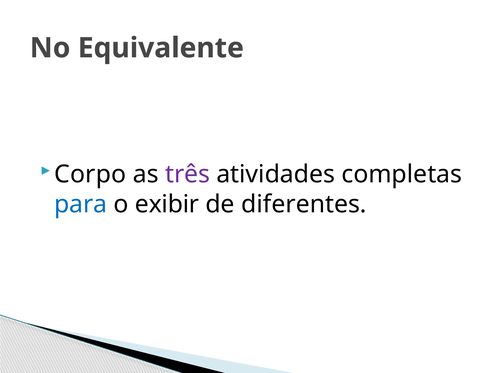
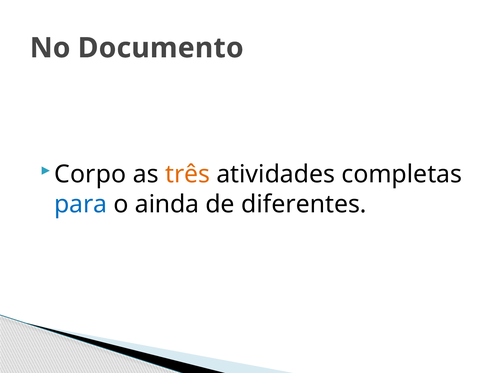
Equivalente: Equivalente -> Documento (161, 48)
três colour: purple -> orange (188, 174)
exibir: exibir -> ainda (167, 204)
